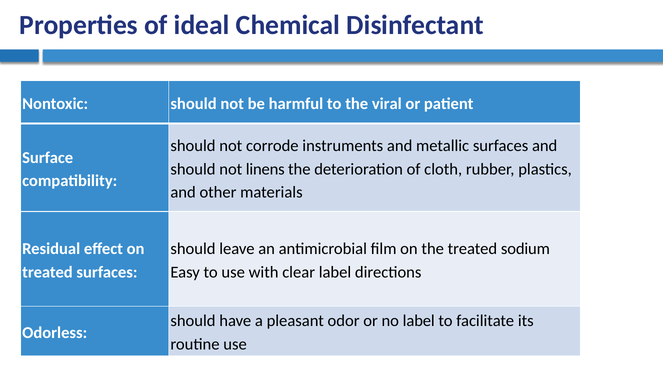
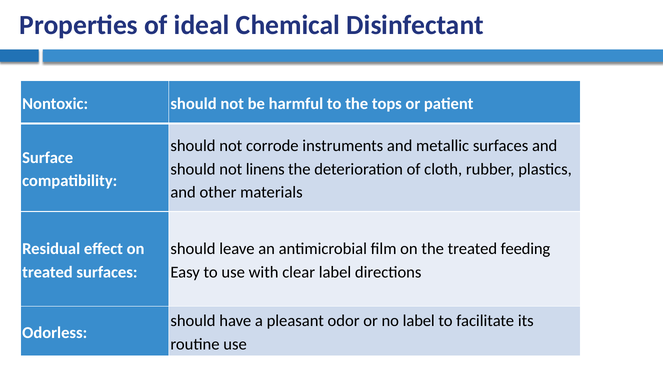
viral: viral -> tops (387, 104)
sodium: sodium -> feeding (525, 249)
